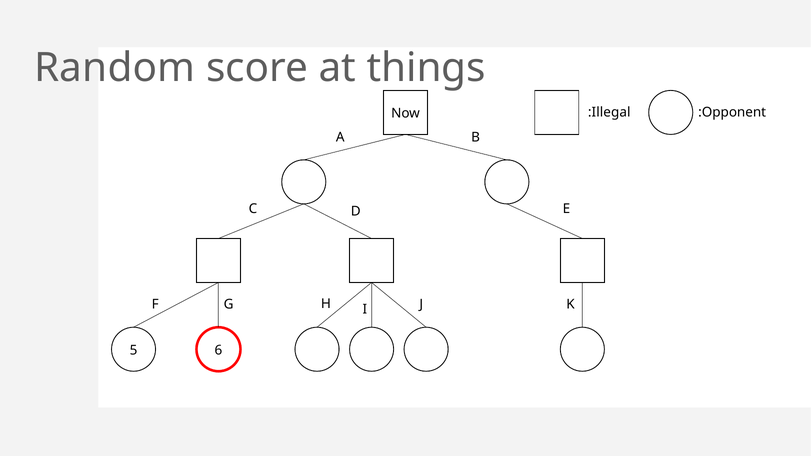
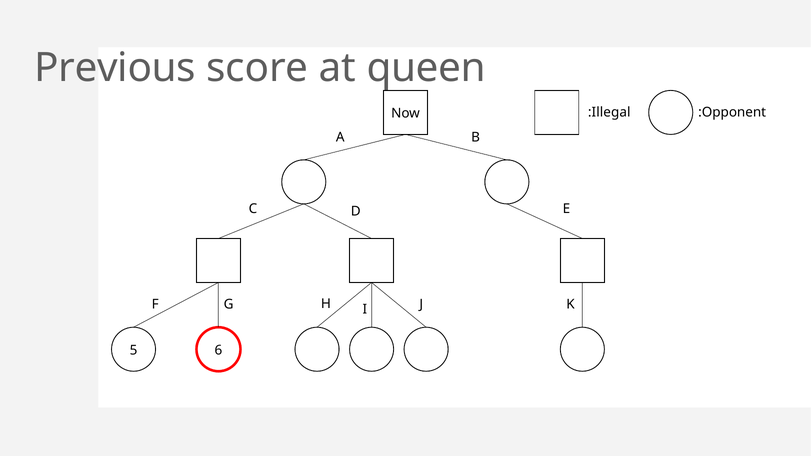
Random: Random -> Previous (115, 68)
things: things -> queen (426, 68)
